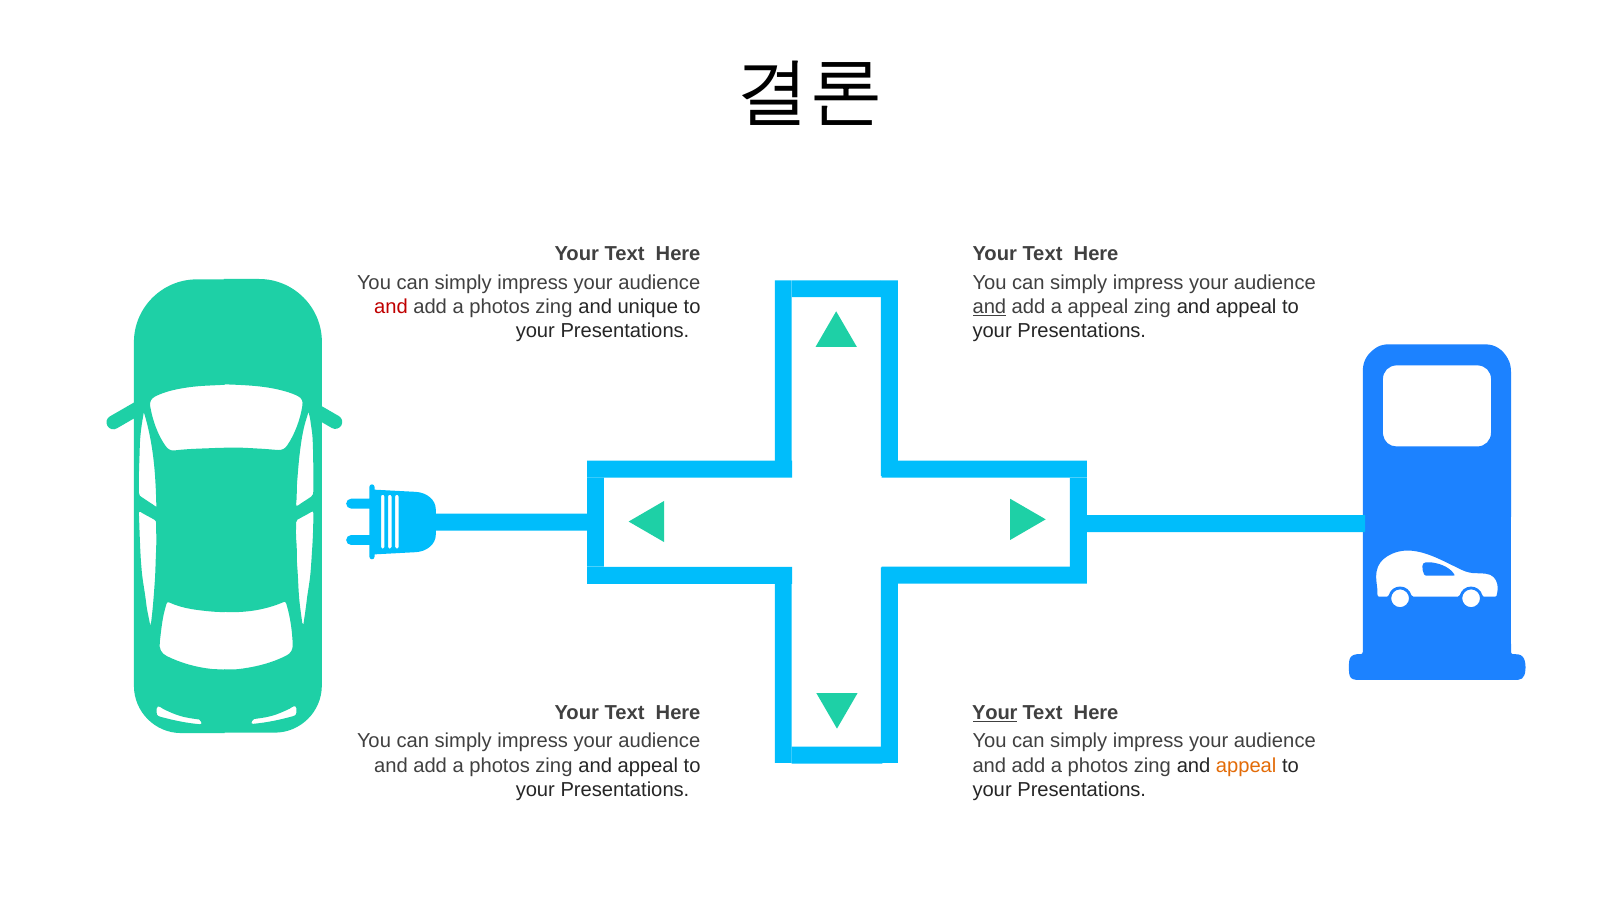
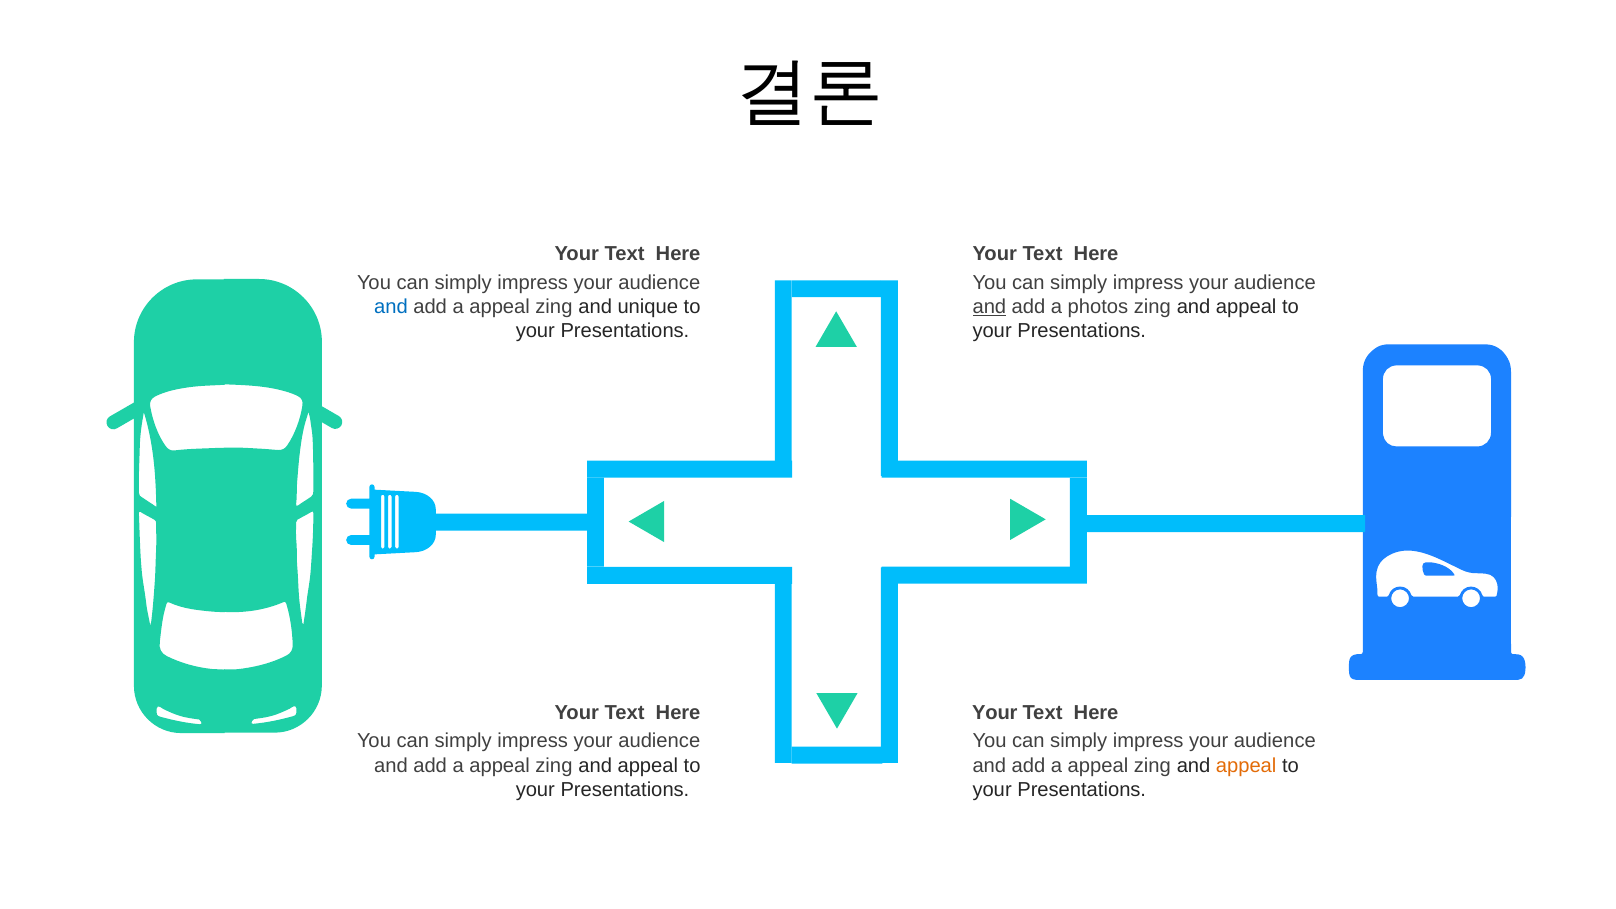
and colour: red -> blue (391, 307)
photos: photos -> appeal (500, 307)
a appeal: appeal -> photos (1098, 307)
Your underline: present -> none (995, 712)
photos: photos -> appeal (500, 765)
photos: photos -> appeal (1098, 765)
